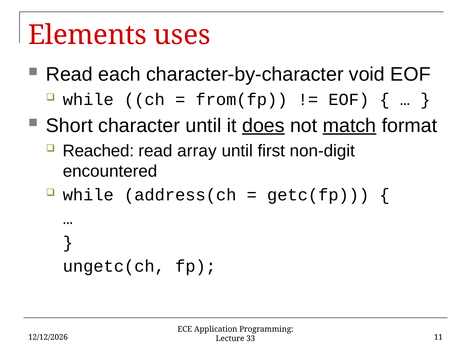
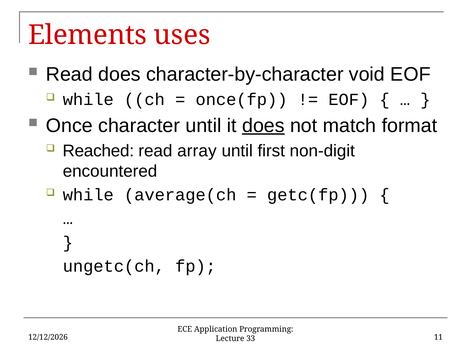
Read each: each -> does (120, 74)
from(fp: from(fp -> once(fp (241, 100)
Short: Short -> Once (69, 126)
match underline: present -> none (349, 126)
address(ch: address(ch -> average(ch (180, 195)
